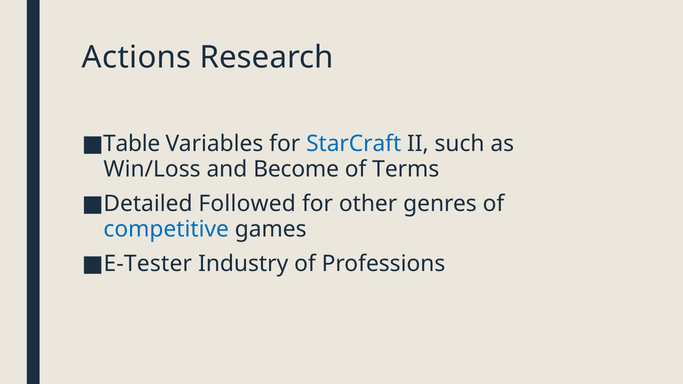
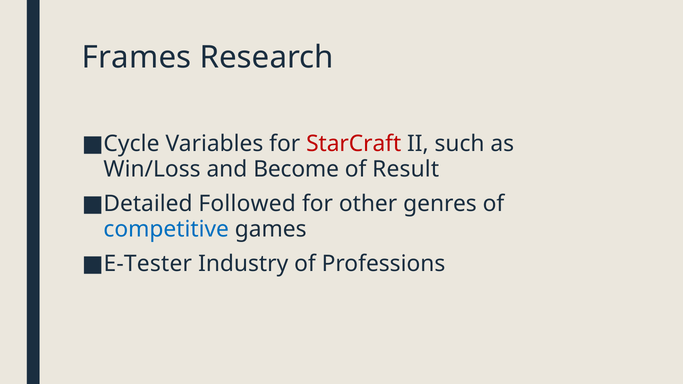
Actions: Actions -> Frames (137, 57)
Table: Table -> Cycle (132, 144)
StarCraft colour: blue -> red (354, 144)
Terms: Terms -> Result (406, 169)
